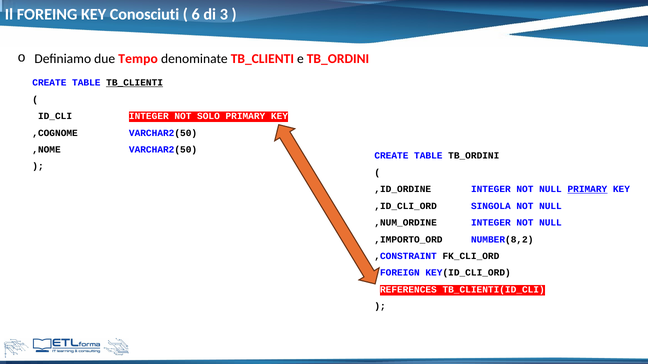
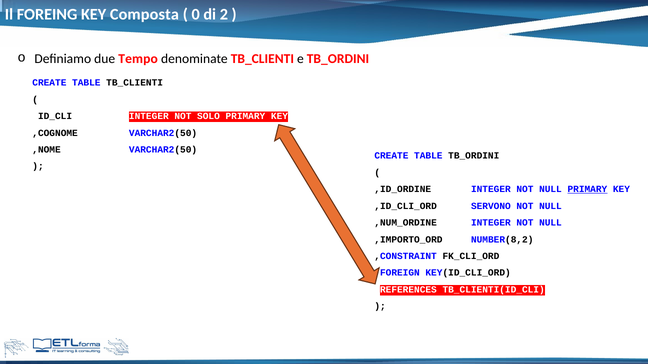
Conosciuti: Conosciuti -> Composta (144, 15)
6: 6 -> 0 (196, 15)
3: 3 -> 2 (224, 15)
TB_CLIENTI underline: present -> none (135, 83)
SINGOLA: SINGOLA -> SERVONO (491, 206)
